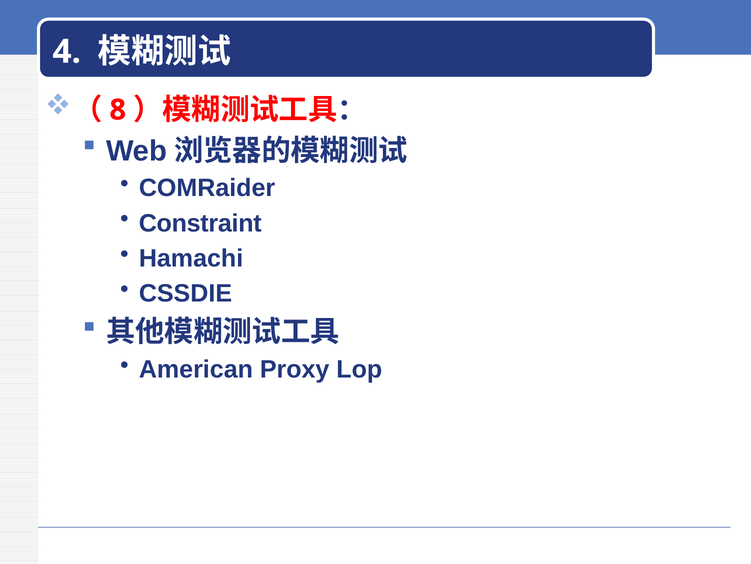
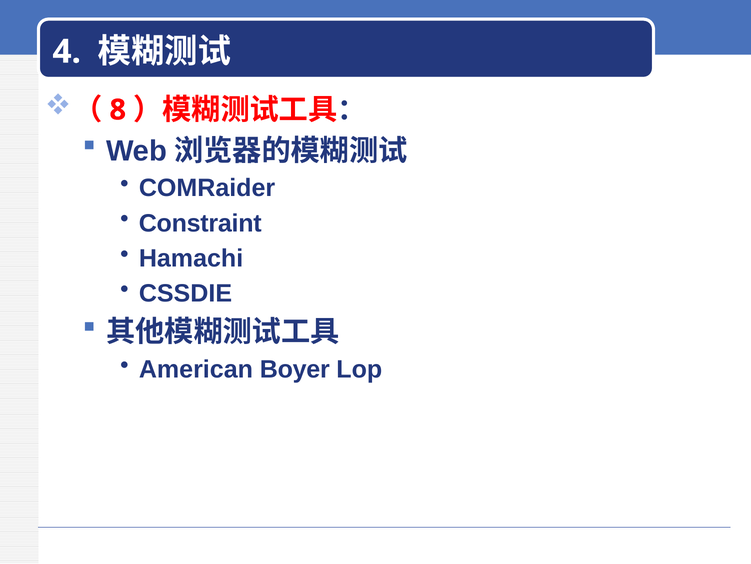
Proxy: Proxy -> Boyer (295, 369)
